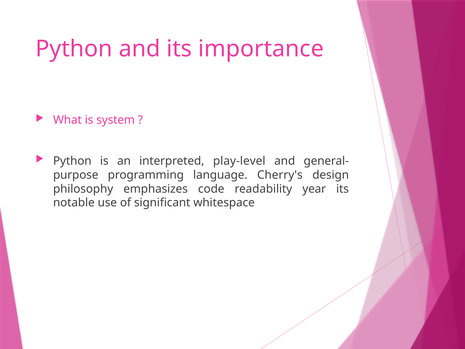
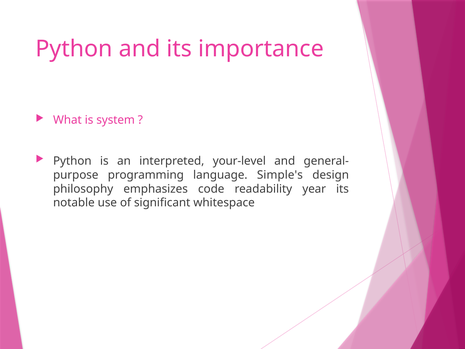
play-level: play-level -> your-level (239, 161)
Cherry's: Cherry's -> Simple's (280, 175)
